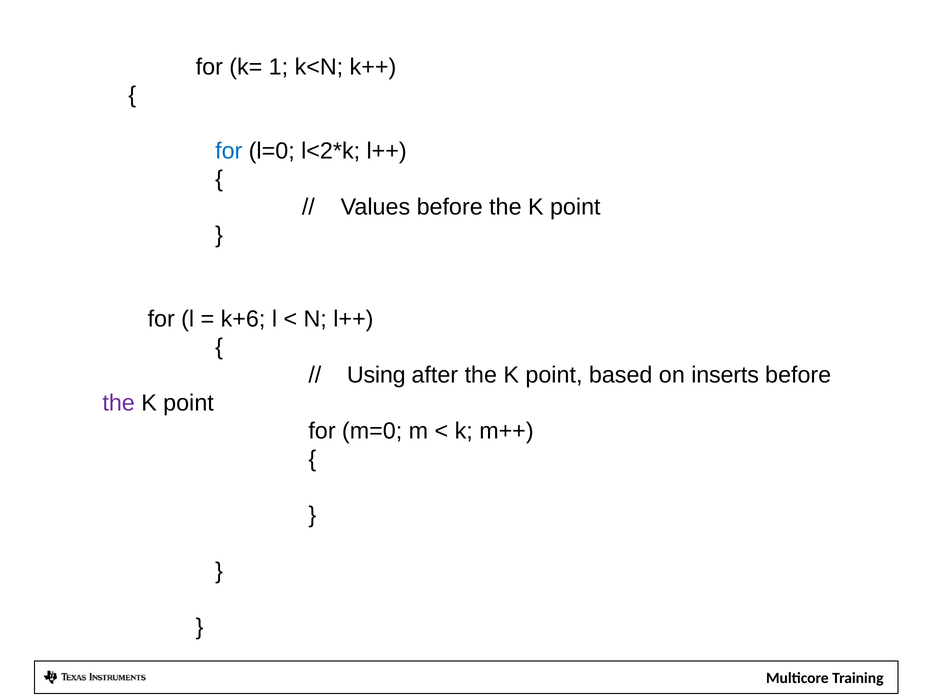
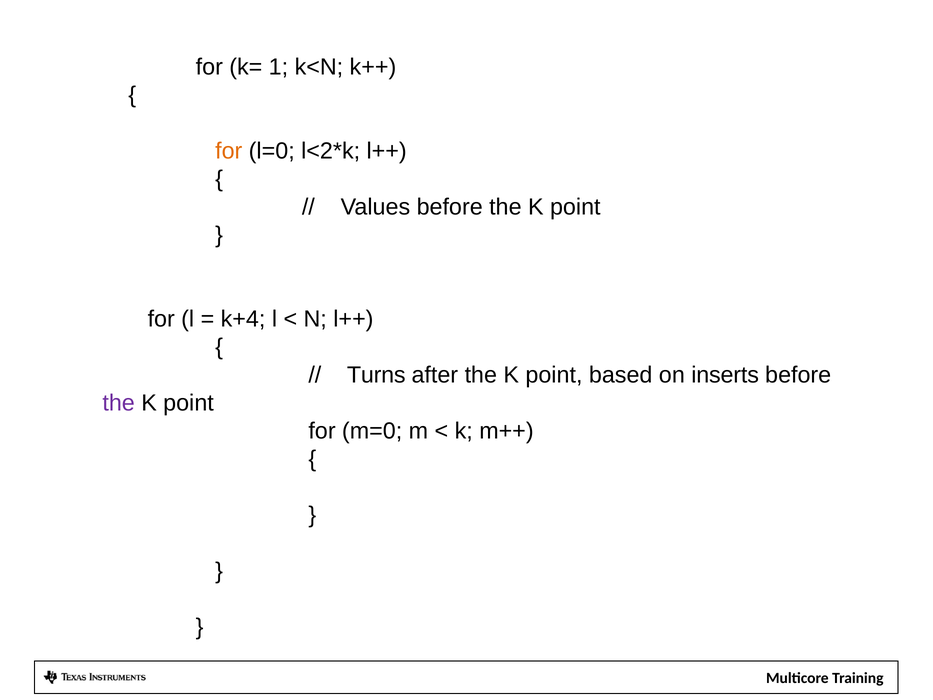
for colour: blue -> orange (229, 151)
k+6: k+6 -> k+4 (243, 319)
Using: Using -> Turns (376, 375)
